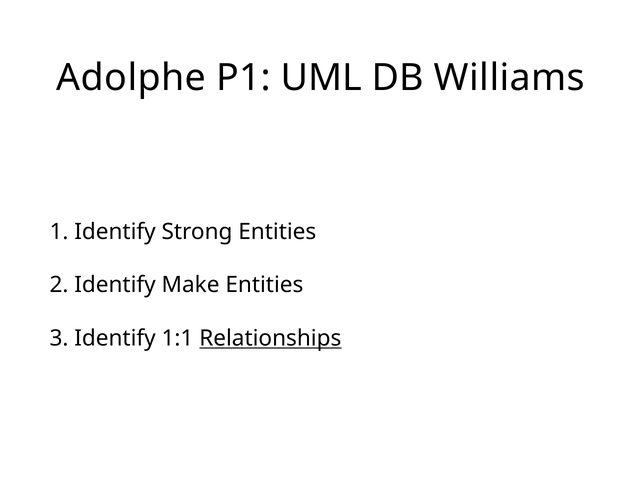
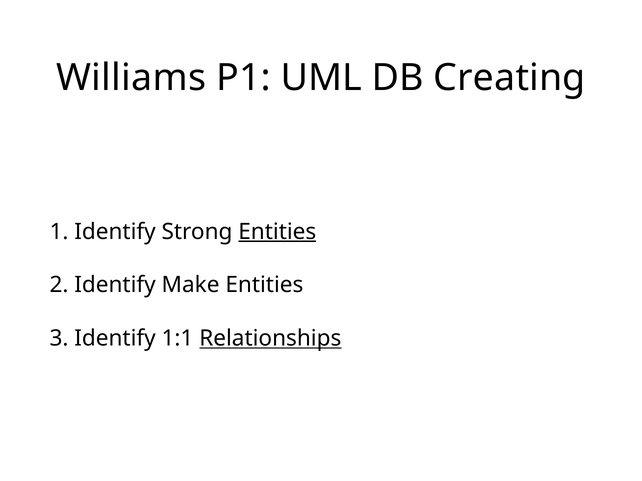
Adolphe: Adolphe -> Williams (131, 78)
Williams: Williams -> Creating (509, 78)
Entities underline: none -> present (277, 232)
